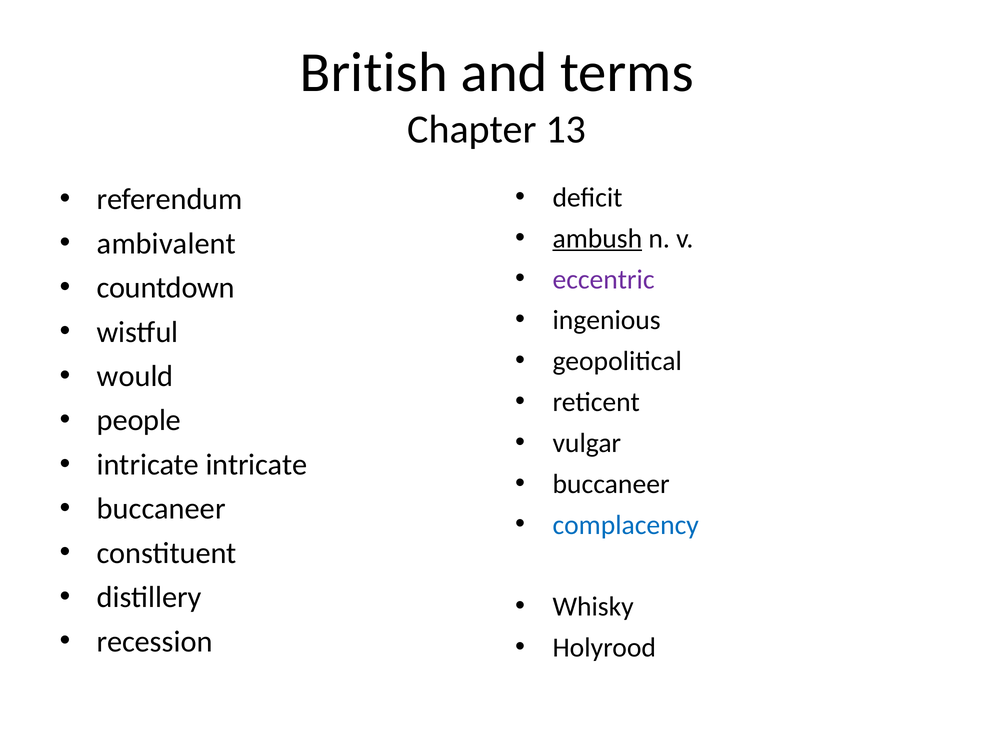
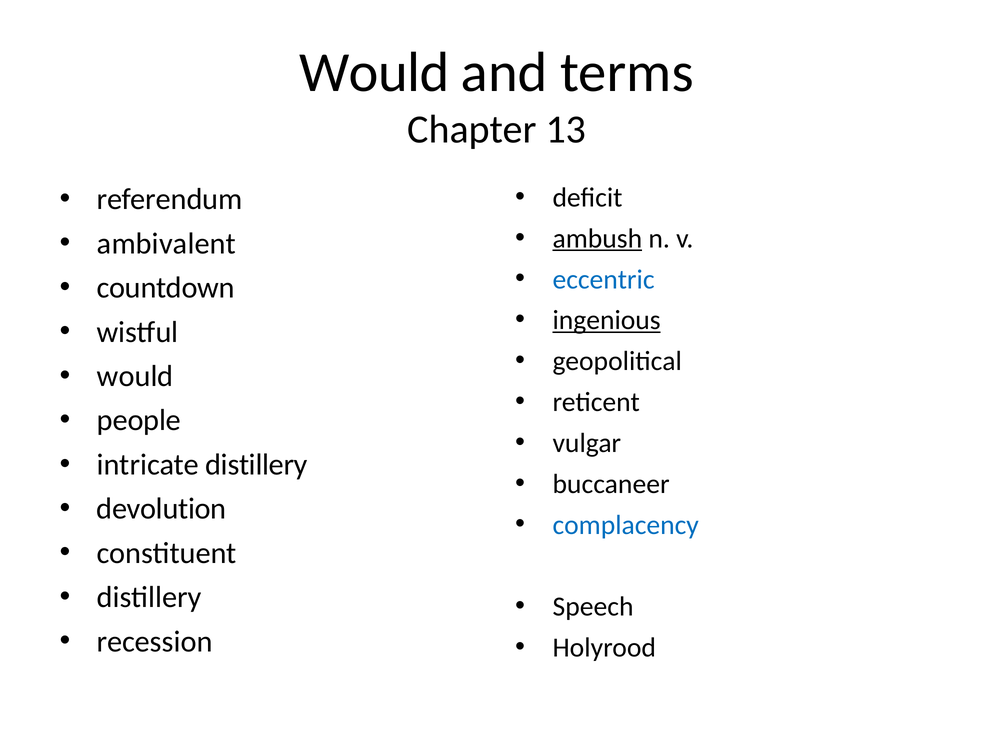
British: British -> Would (374, 73)
eccentric colour: purple -> blue (604, 279)
ingenious underline: none -> present (607, 320)
intricate intricate: intricate -> distillery (256, 464)
buccaneer: buccaneer -> devolution (161, 509)
Whisky: Whisky -> Speech (593, 606)
